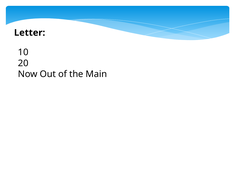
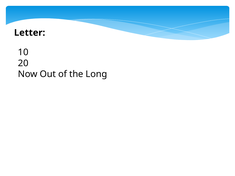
Main: Main -> Long (96, 74)
